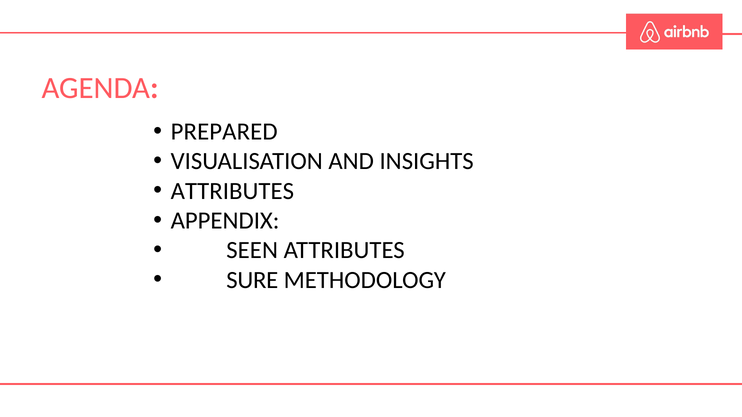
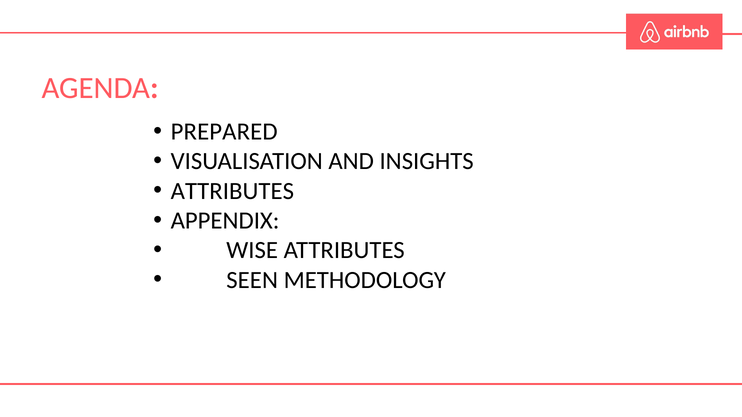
SEEN: SEEN -> WISE (252, 251)
SURE: SURE -> SEEN (252, 280)
